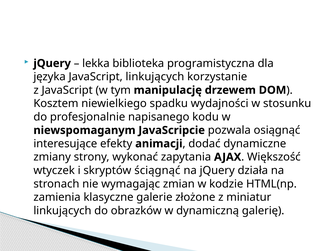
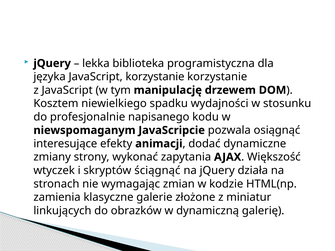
JavaScript linkujących: linkujących -> korzystanie (155, 77)
